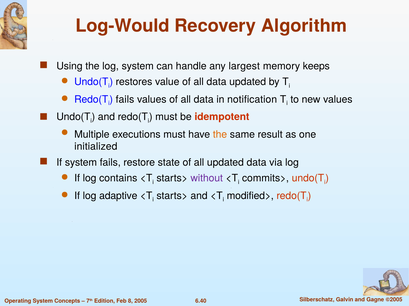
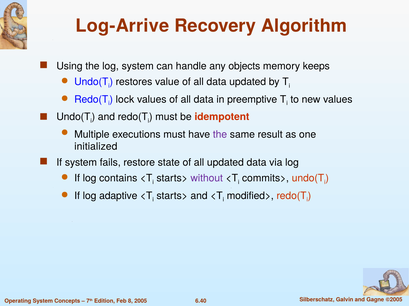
Log-Would: Log-Would -> Log-Arrive (122, 26)
largest: largest -> objects (244, 66)
fails: fails -> lock (125, 100)
notification: notification -> preemptive (252, 100)
the colour: orange -> purple (220, 135)
